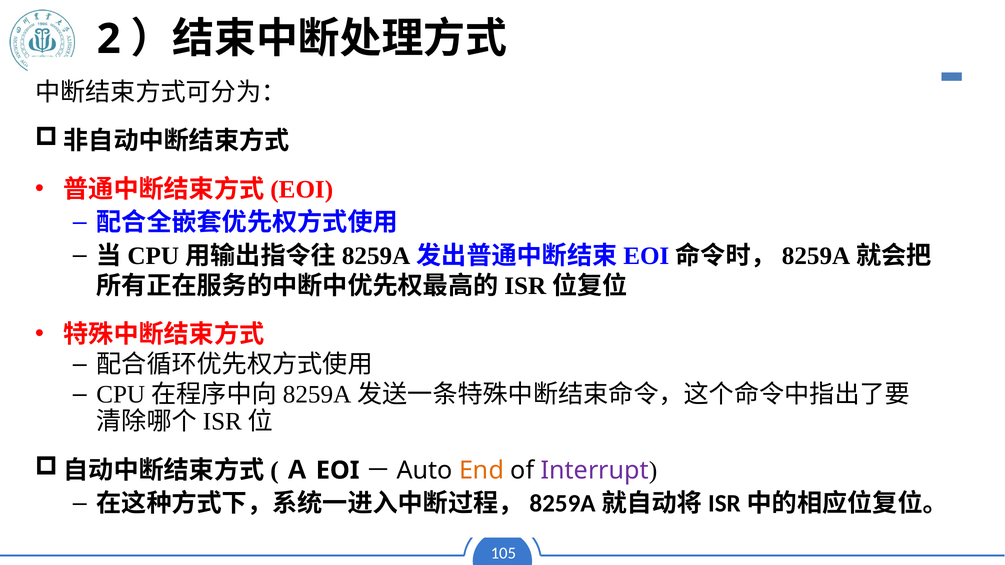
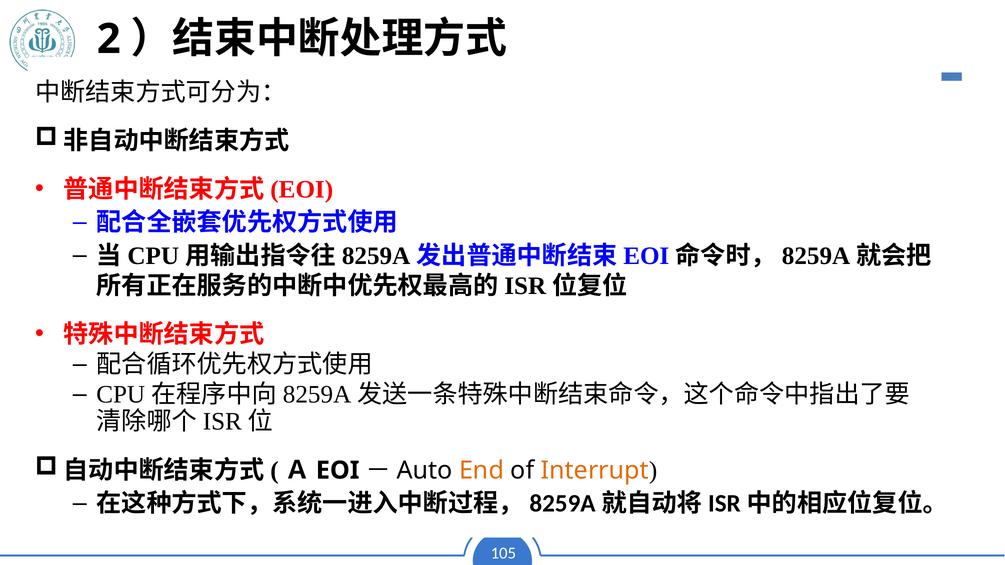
Interrupt colour: purple -> orange (595, 471)
